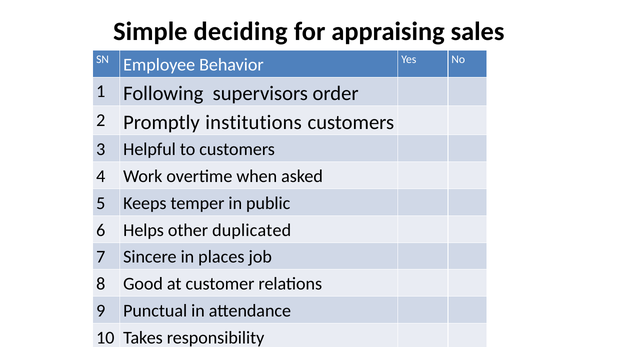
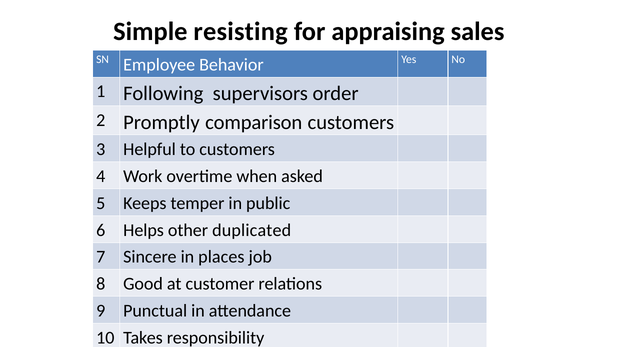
deciding: deciding -> resisting (241, 32)
institutions: institutions -> comparison (254, 123)
